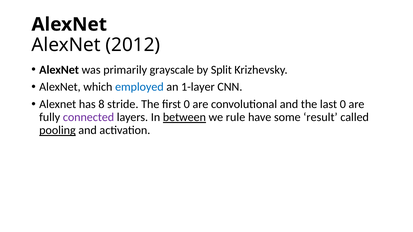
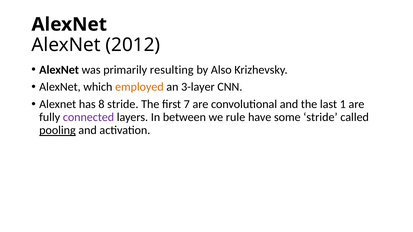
grayscale: grayscale -> resulting (172, 70)
Split: Split -> Also (221, 70)
employed colour: blue -> orange (139, 87)
1-layer: 1-layer -> 3-layer (198, 87)
first 0: 0 -> 7 (187, 104)
last 0: 0 -> 1 (343, 104)
between underline: present -> none (184, 117)
some result: result -> stride (320, 117)
